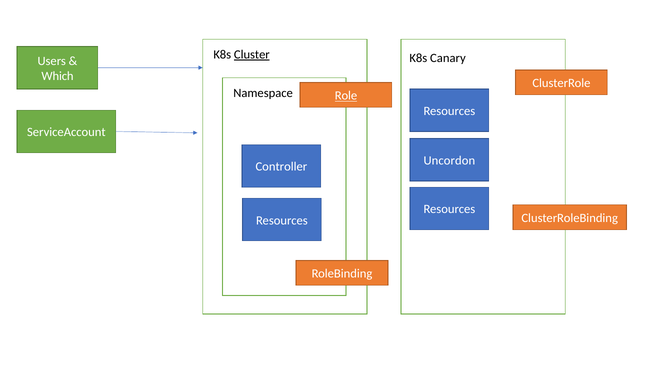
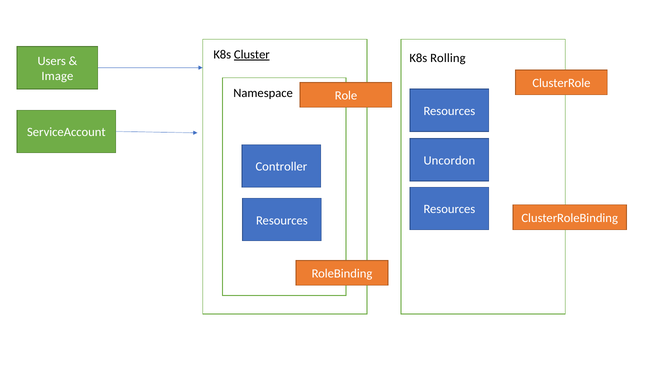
Canary: Canary -> Rolling (448, 58)
Which: Which -> Image (57, 76)
Role underline: present -> none (346, 96)
